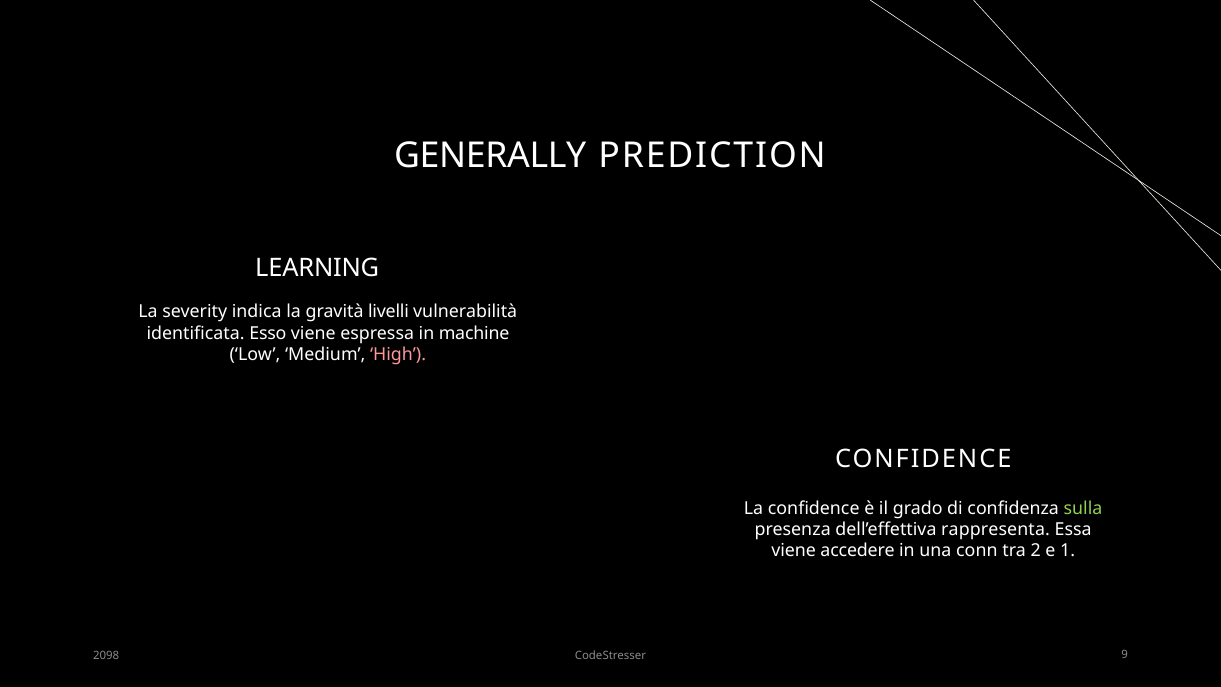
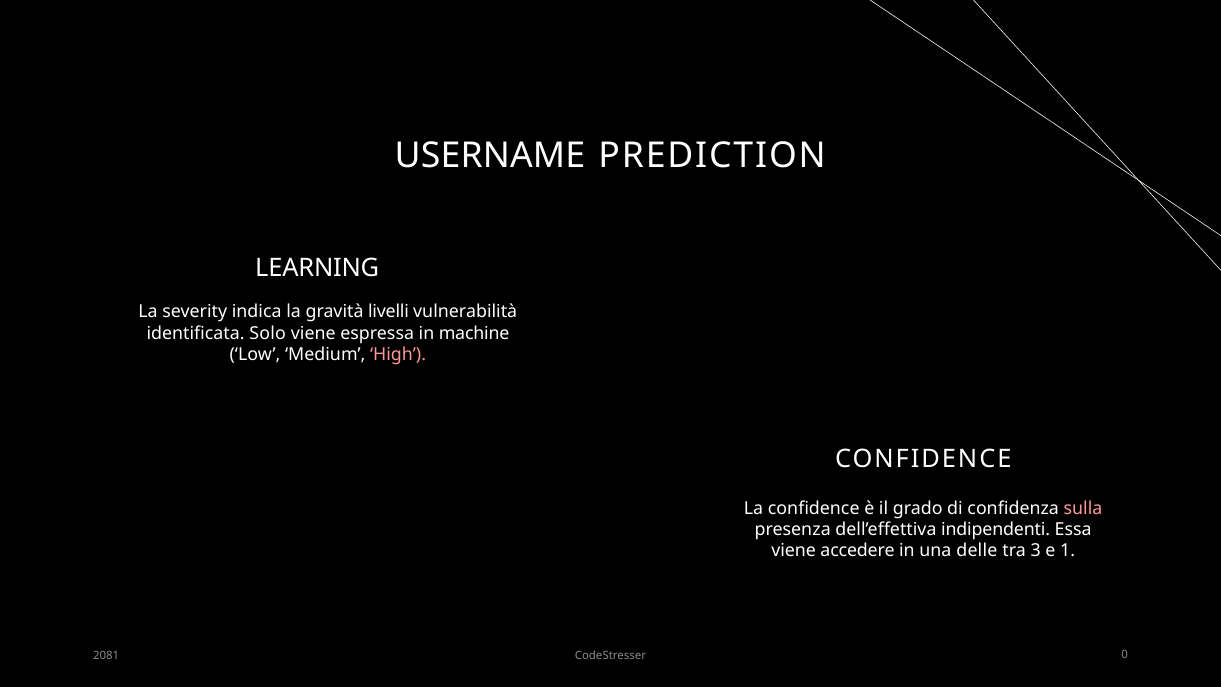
GENERALLY: GENERALLY -> USERNAME (490, 155)
Esso: Esso -> Solo (268, 333)
sulla colour: light green -> pink (1083, 508)
rappresenta: rappresenta -> indipendenti (996, 529)
conn: conn -> delle (977, 551)
2: 2 -> 3 (1036, 551)
2098: 2098 -> 2081 (106, 656)
9: 9 -> 0 (1125, 655)
